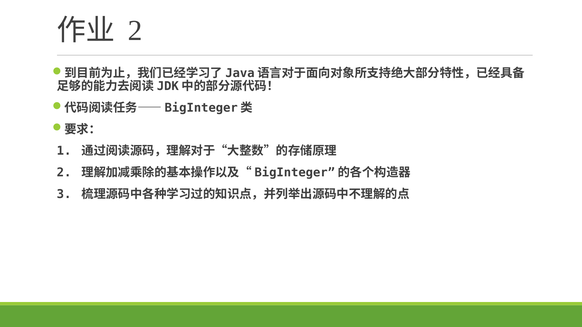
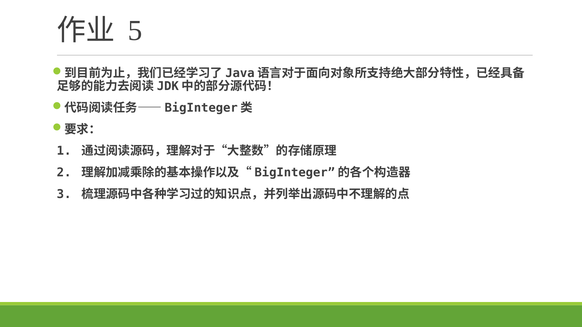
2: 2 -> 5 (135, 31)
